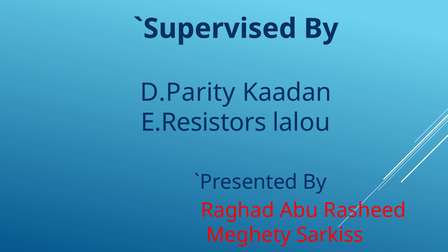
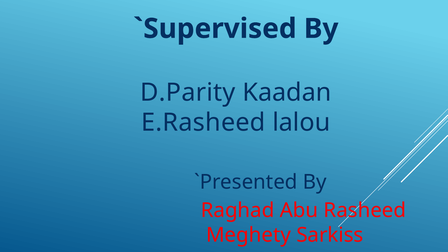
E.Resistors: E.Resistors -> E.Rasheed (203, 123)
